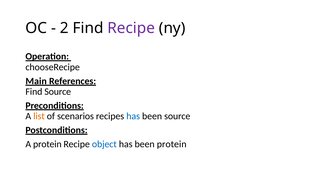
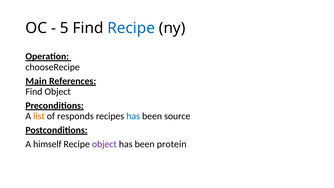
2: 2 -> 5 (64, 28)
Recipe colour: purple -> blue (131, 28)
Find Source: Source -> Object (58, 92)
scenarios: scenarios -> responds (75, 116)
A protein: protein -> himself (47, 144)
object colour: blue -> purple (104, 144)
